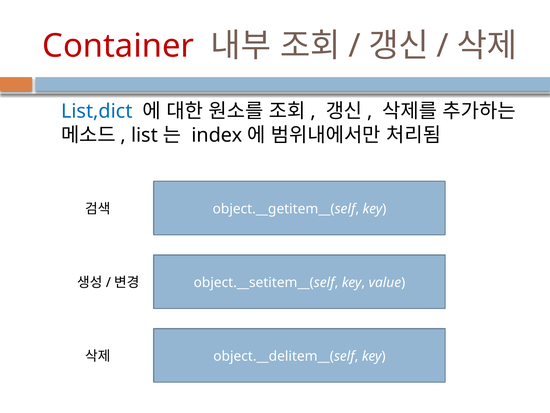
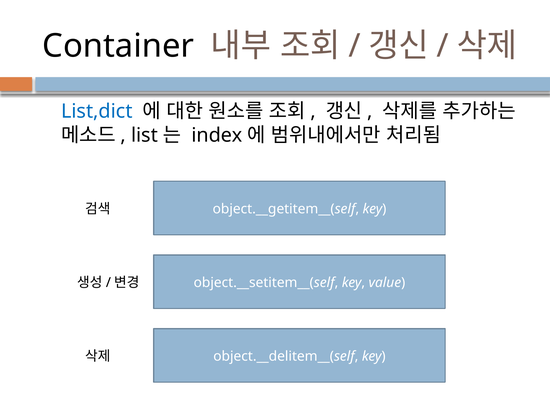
Container colour: red -> black (118, 46)
